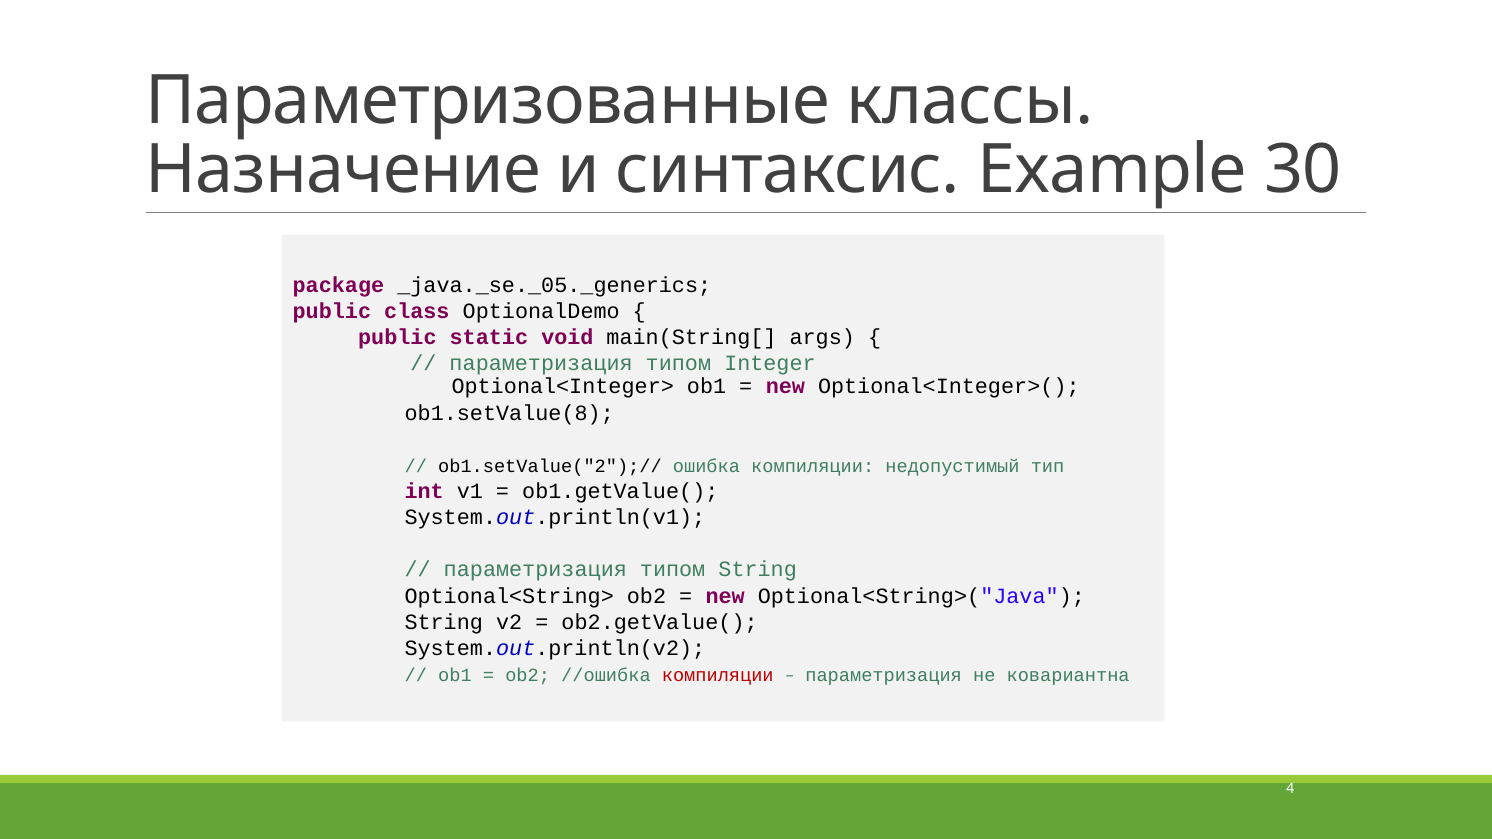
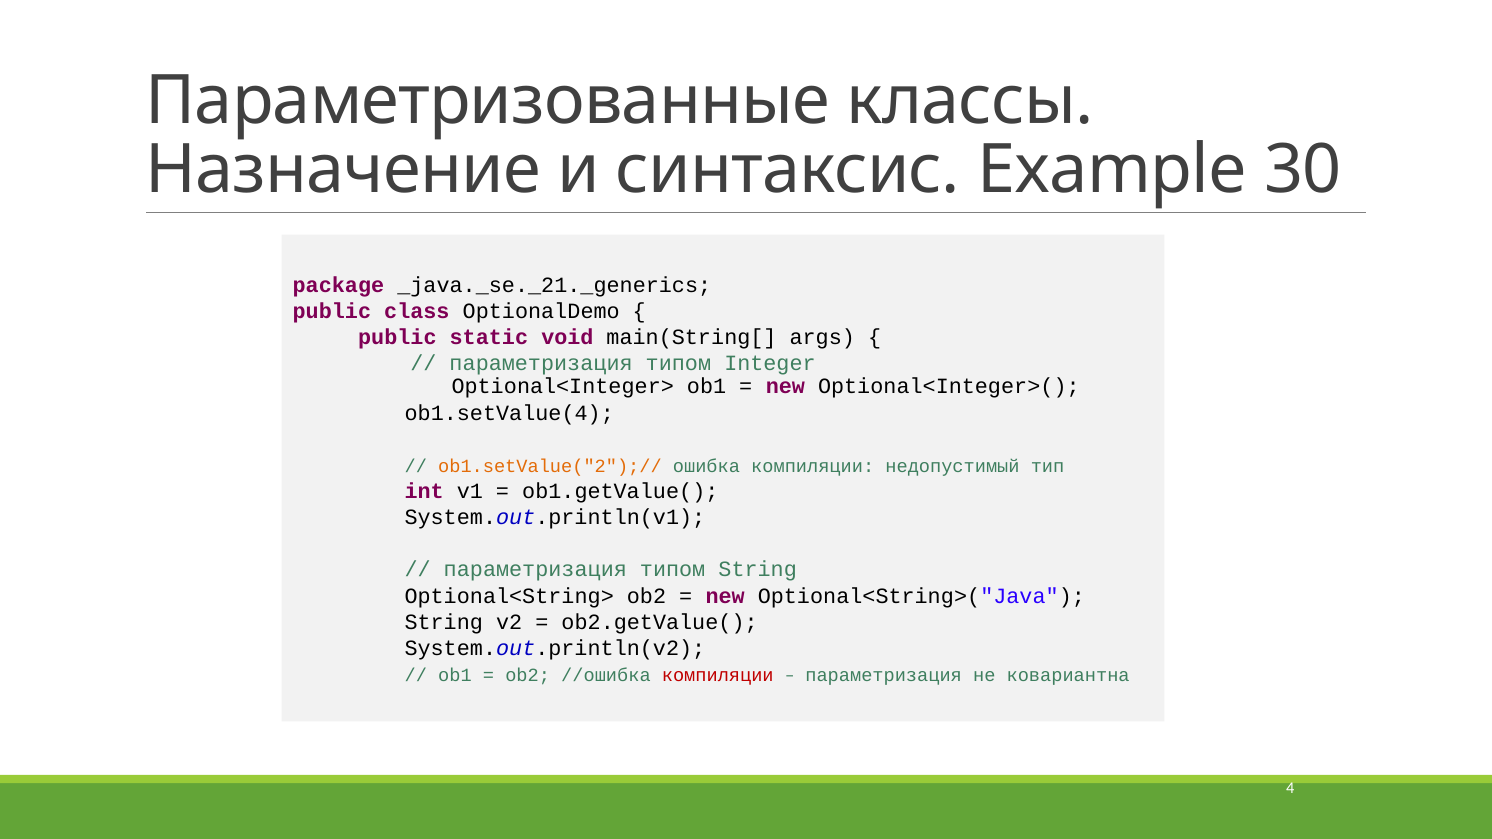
_java._se._05._generics: _java._se._05._generics -> _java._se._21._generics (554, 285)
ob1.setValue(8: ob1.setValue(8 -> ob1.setValue(4 (509, 413)
ob1.setValue("2");// colour: black -> orange (550, 466)
